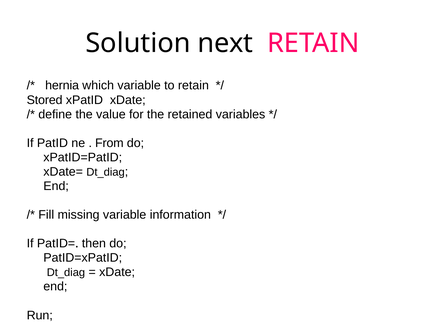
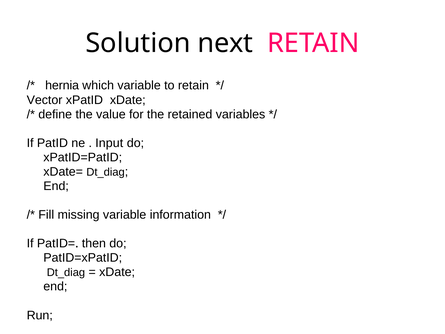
Stored: Stored -> Vector (45, 100)
From: From -> Input (109, 143)
